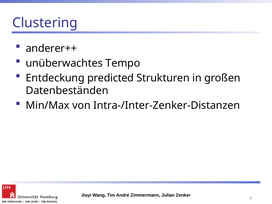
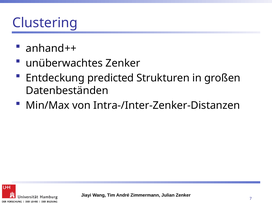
anderer++: anderer++ -> anhand++ (51, 48)
unüberwachtes Tempo: Tempo -> Zenker (123, 63)
